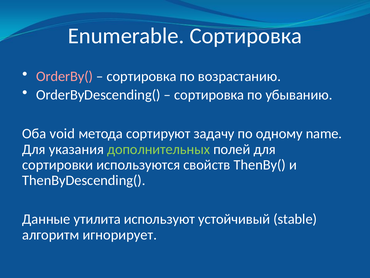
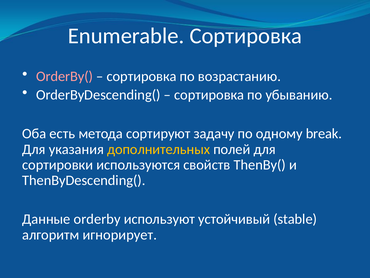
void: void -> есть (62, 133)
name: name -> break (324, 133)
дополнительных colour: light green -> yellow (159, 149)
утилита: утилита -> orderby (97, 219)
